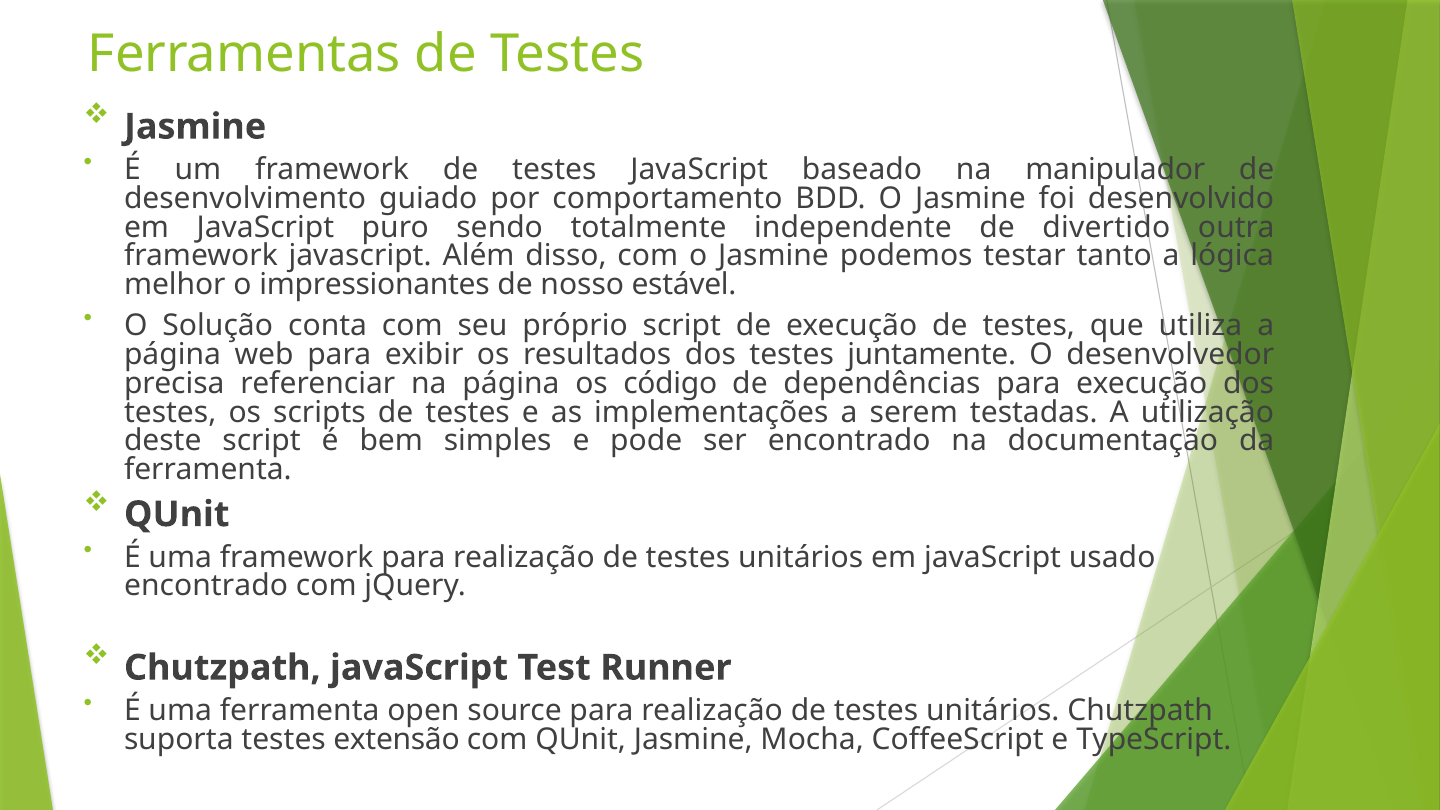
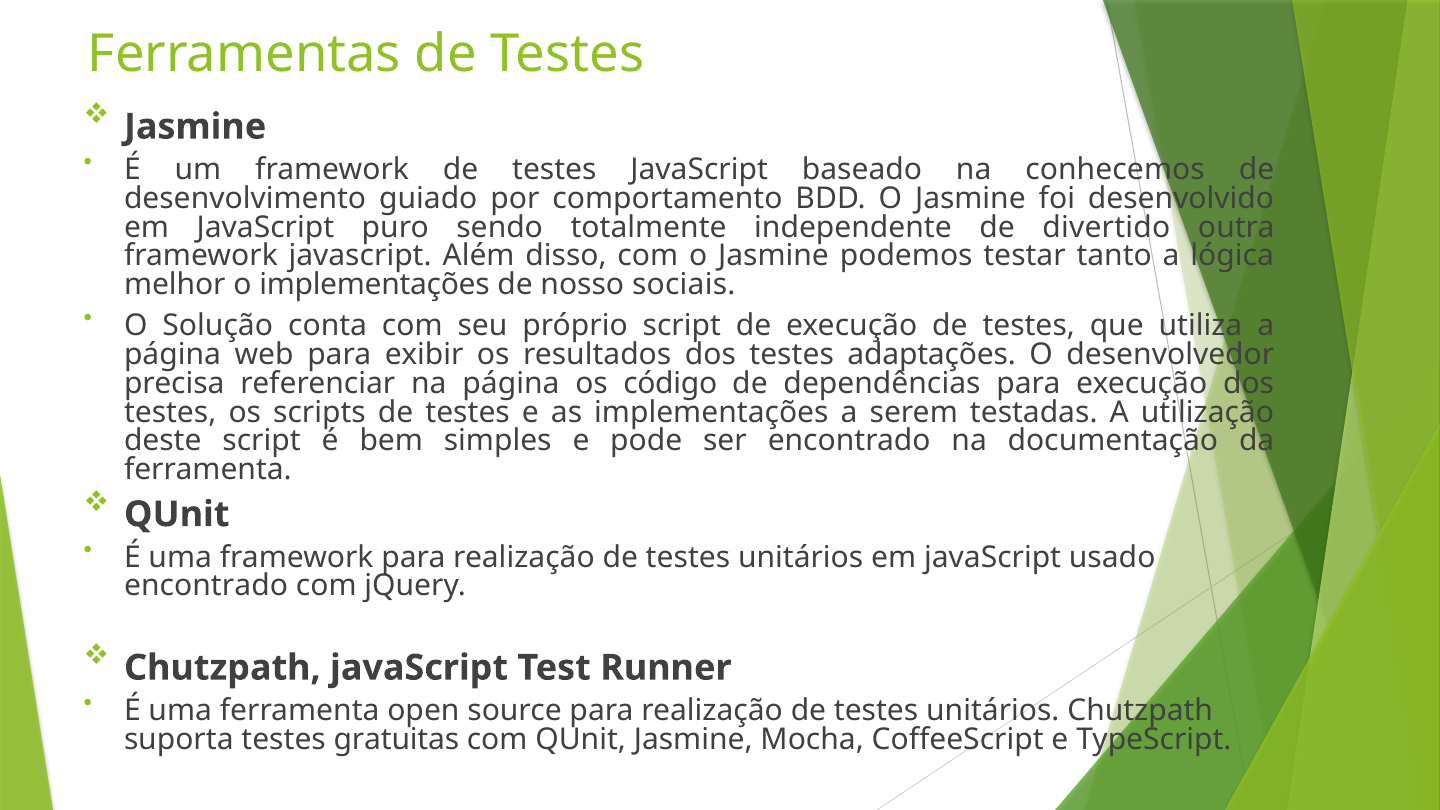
manipulador: manipulador -> conhecemos (1115, 169)
o impressionantes: impressionantes -> implementações (375, 285)
estável: estável -> sociais (684, 285)
juntamente: juntamente -> adaptações (932, 354)
extensão: extensão -> gratuitas (396, 739)
